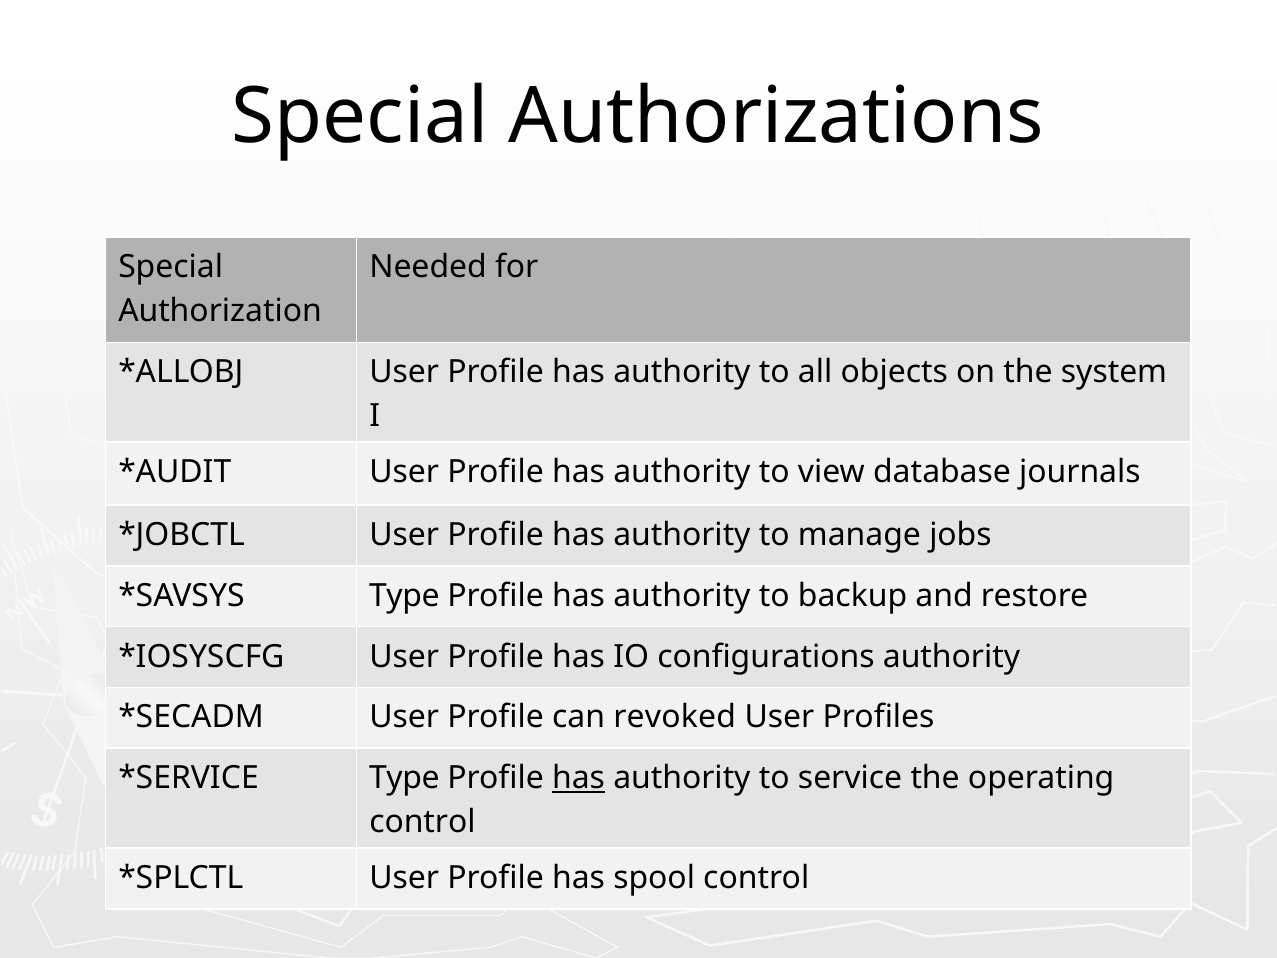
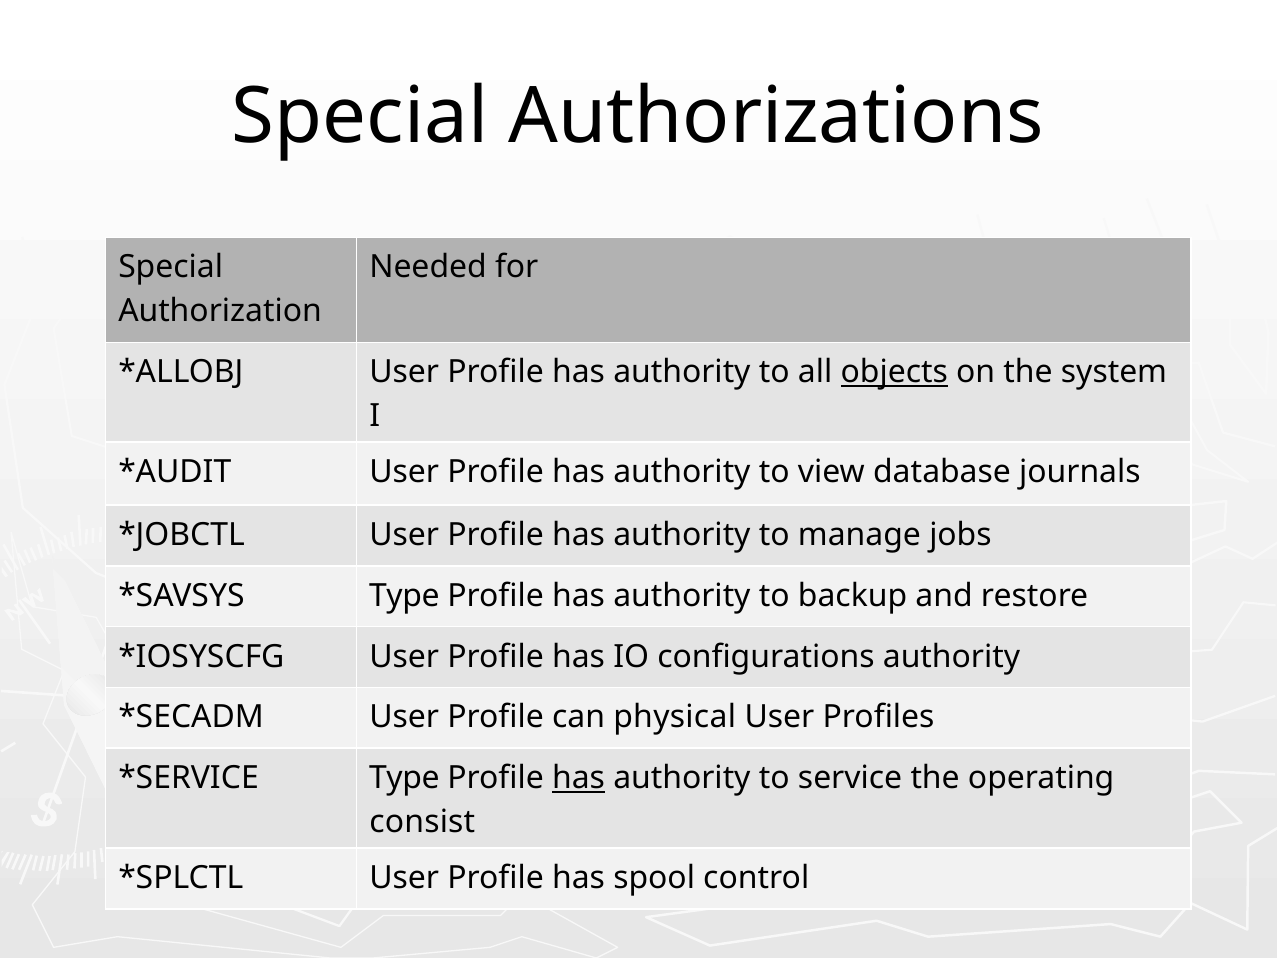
objects underline: none -> present (894, 372)
revoked: revoked -> physical (675, 717)
control: control -> consist (422, 821)
